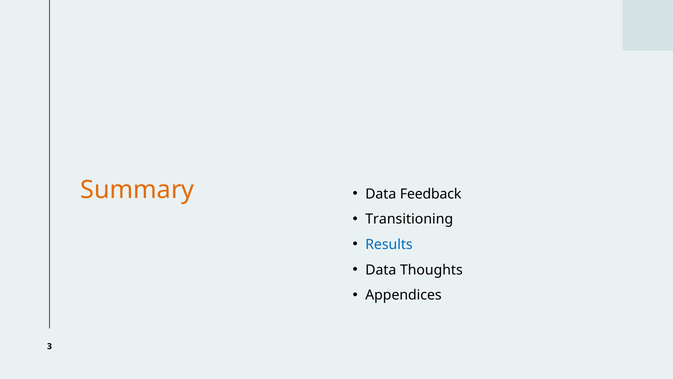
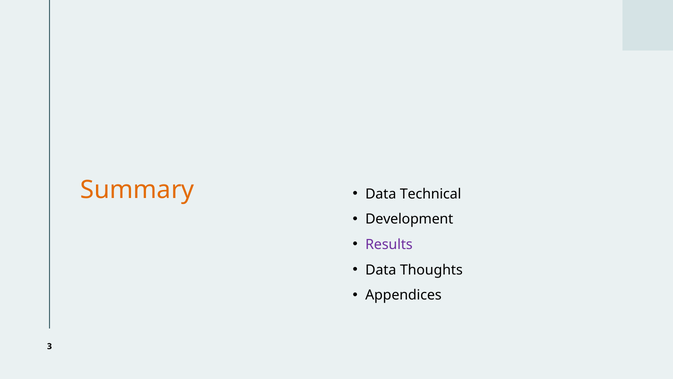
Feedback: Feedback -> Technical (431, 194)
Transitioning: Transitioning -> Development (409, 219)
Results colour: blue -> purple (389, 244)
